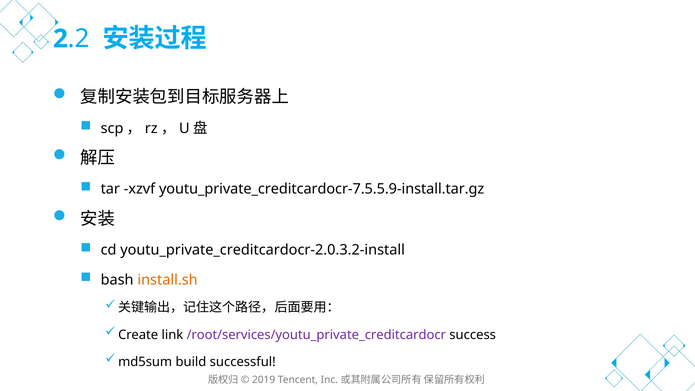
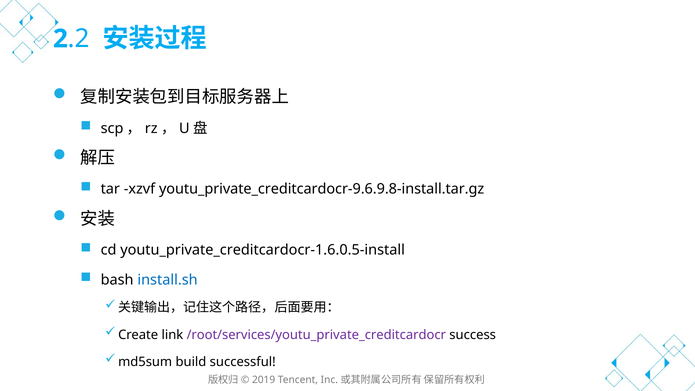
youtu_private_creditcardocr-7.5.5.9-install.tar.gz: youtu_private_creditcardocr-7.5.5.9-install.tar.gz -> youtu_private_creditcardocr-9.6.9.8-install.tar.gz (322, 189)
youtu_private_creditcardocr-2.0.3.2-install: youtu_private_creditcardocr-2.0.3.2-install -> youtu_private_creditcardocr-1.6.0.5-install (263, 250)
install.sh colour: orange -> blue (168, 280)
